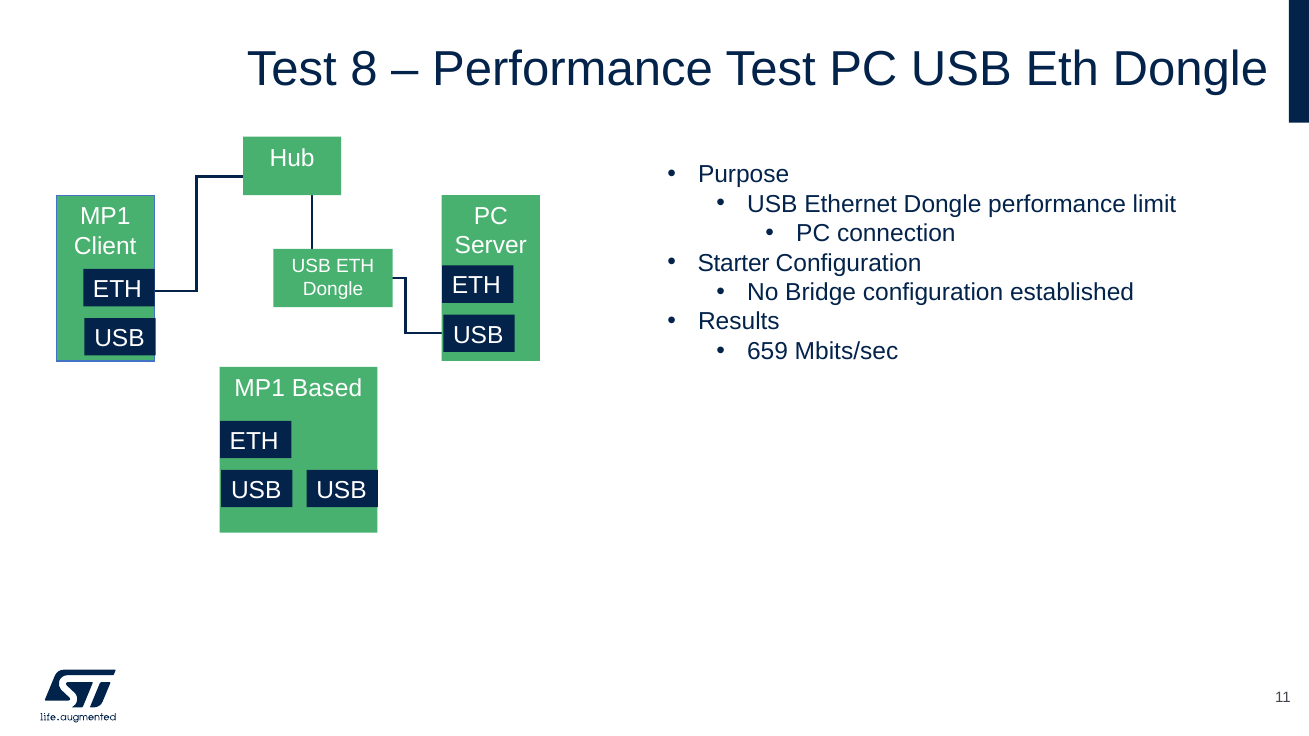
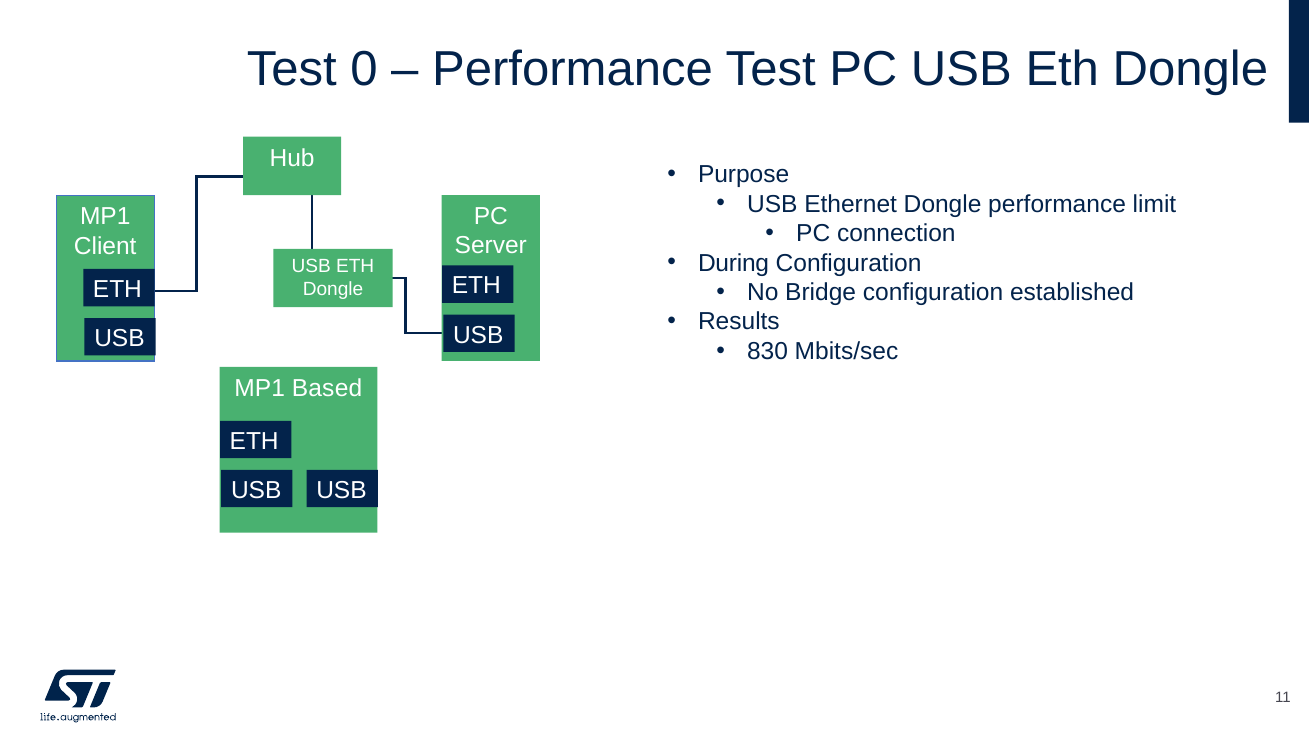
8: 8 -> 0 (364, 70)
Starter: Starter -> During (734, 263)
659: 659 -> 830 (768, 351)
